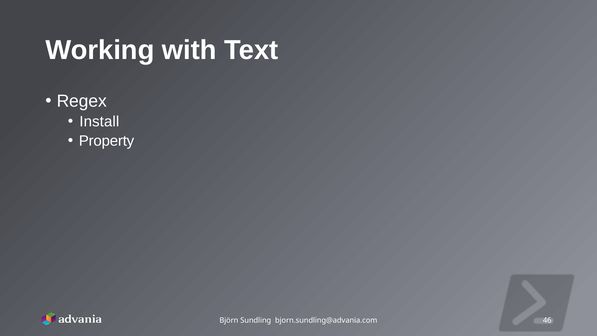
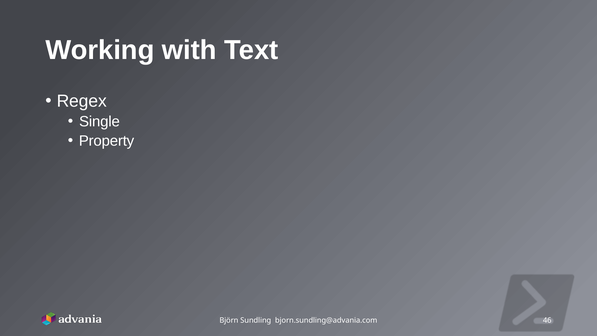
Install: Install -> Single (99, 121)
